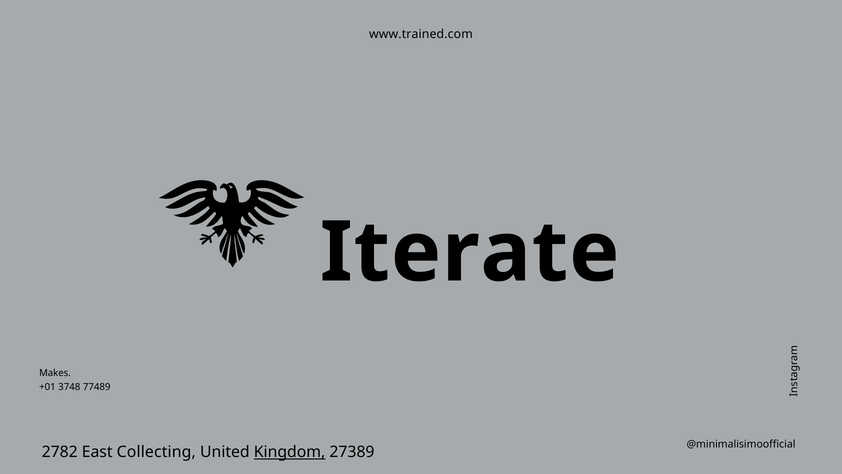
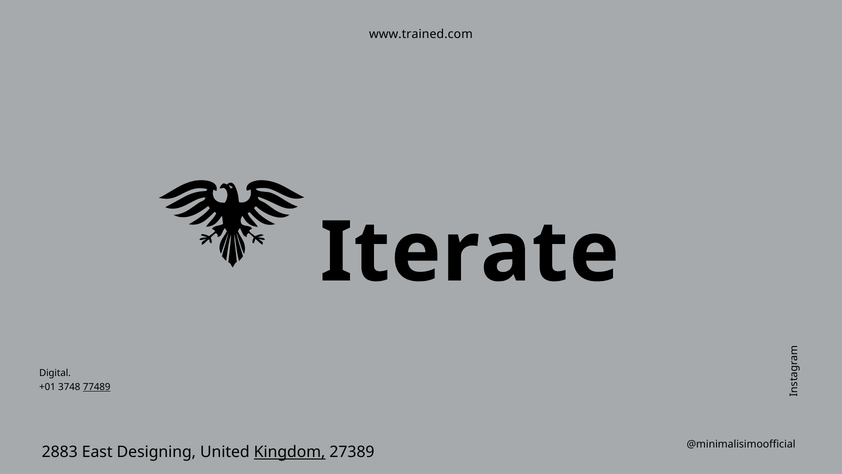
Makes: Makes -> Digital (55, 373)
77489 underline: none -> present (97, 387)
2782: 2782 -> 2883 (60, 452)
Collecting: Collecting -> Designing (156, 452)
